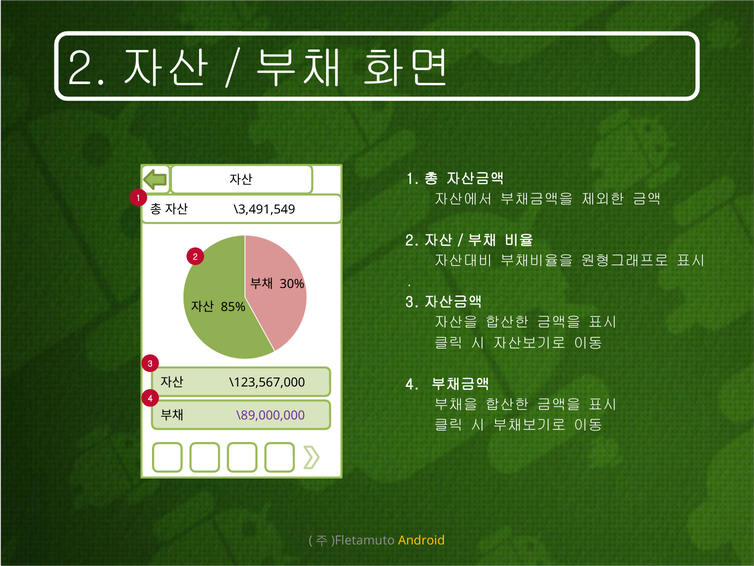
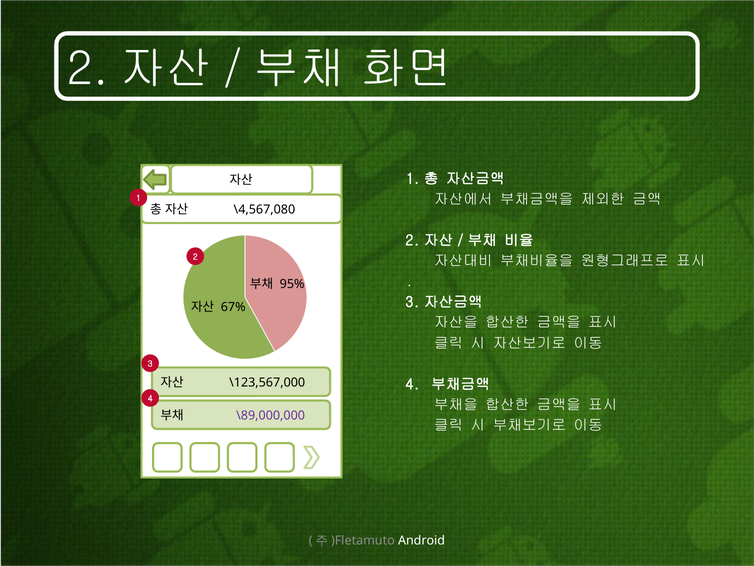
\3,491,549: \3,491,549 -> \4,567,080 (264, 209)
30%: 30% -> 95% (292, 284)
85%: 85% -> 67% (233, 307)
Android colour: yellow -> white (422, 540)
